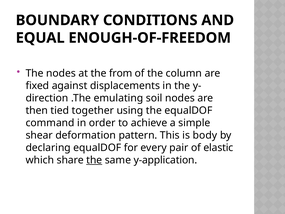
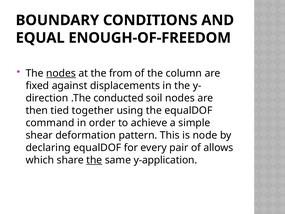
nodes underline: none -> present (61, 73)
emulating: emulating -> conducted (118, 98)
body: body -> node (205, 135)
elastic: elastic -> allows (218, 147)
